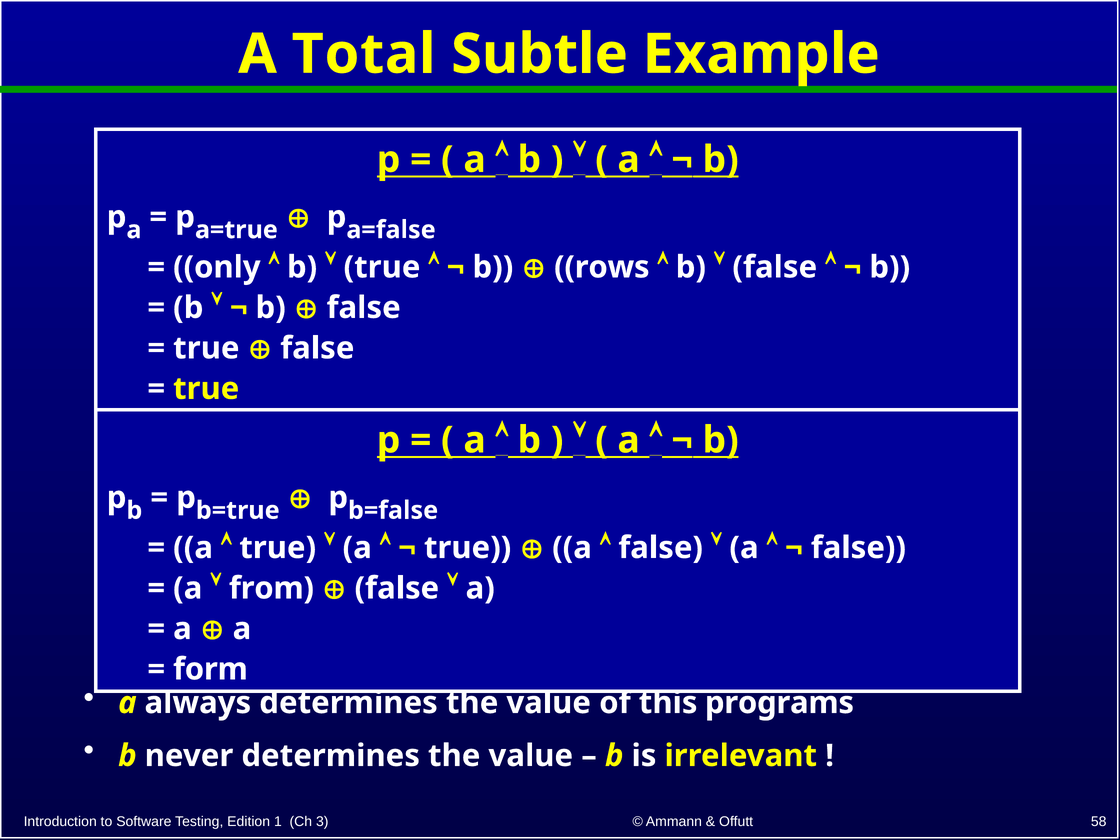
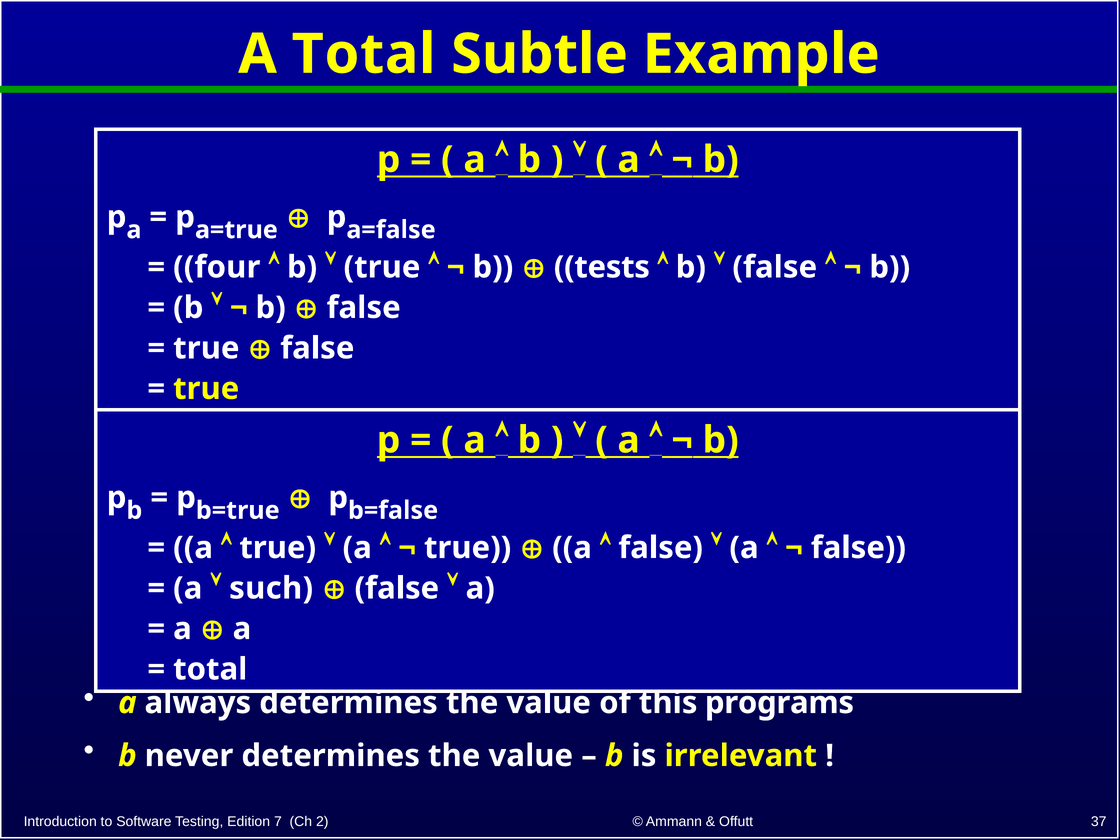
only: only -> four (217, 267)
rows: rows -> tests (602, 267)
from: from -> such (271, 588)
form: form -> total (210, 669)
1: 1 -> 7 (278, 821)
3: 3 -> 2 (322, 821)
58: 58 -> 37 (1099, 821)
